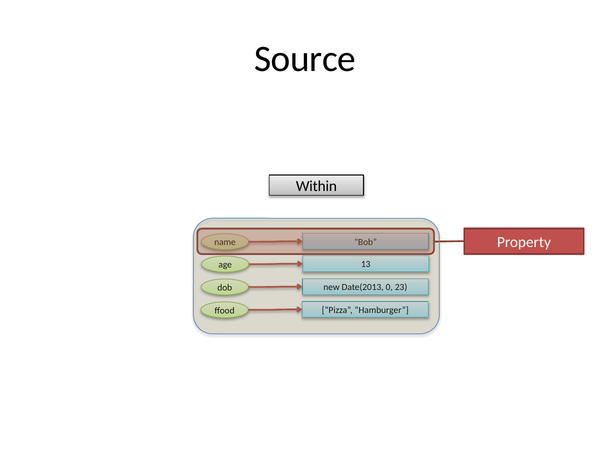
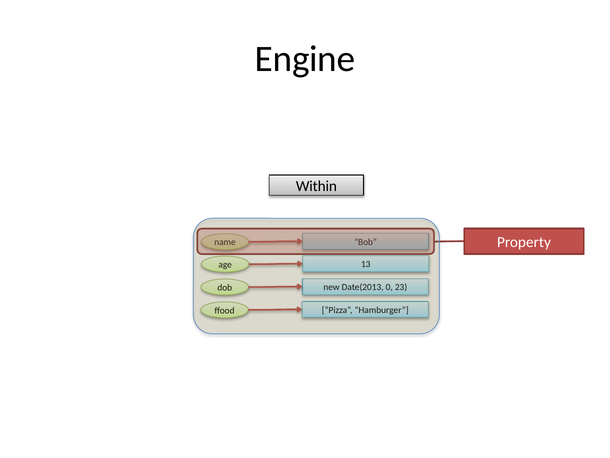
Source: Source -> Engine (305, 59)
